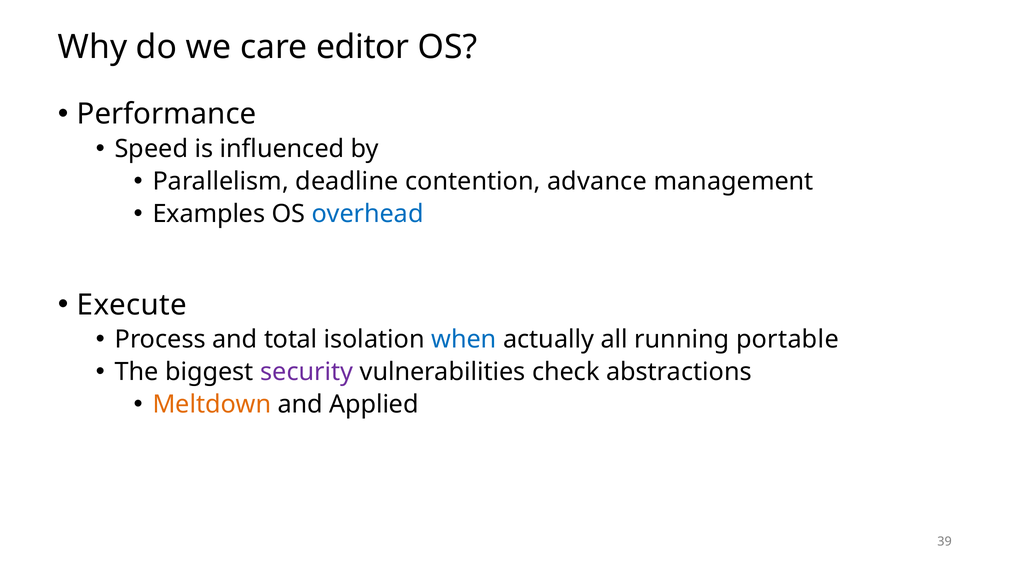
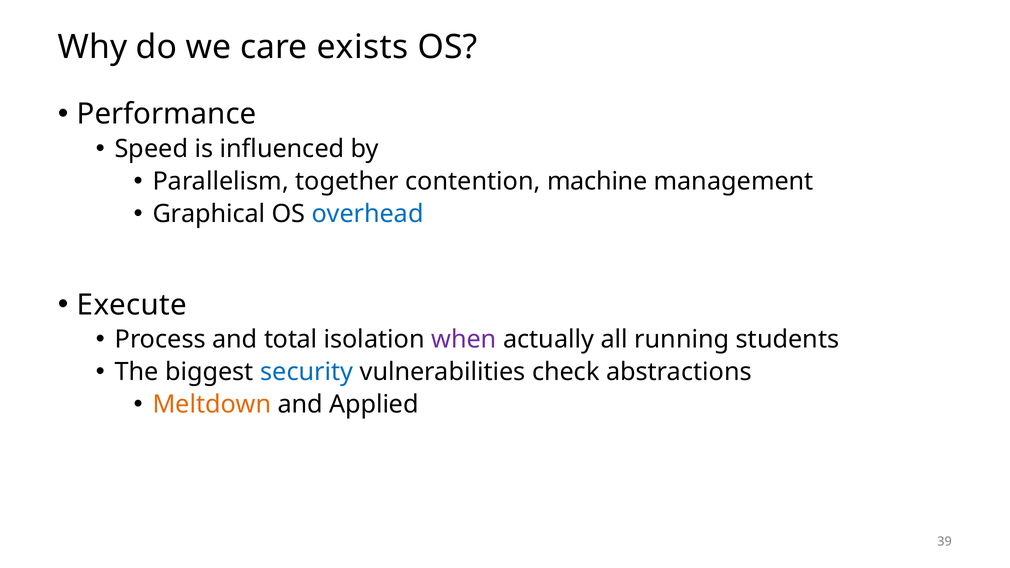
editor: editor -> exists (362, 47)
deadline: deadline -> together (347, 182)
advance: advance -> machine (597, 182)
Examples: Examples -> Graphical (209, 214)
when colour: blue -> purple (464, 340)
portable: portable -> students (788, 340)
security colour: purple -> blue (307, 372)
